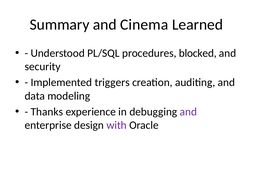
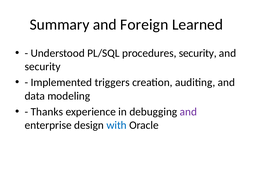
Cinema: Cinema -> Foreign (144, 24)
procedures blocked: blocked -> security (198, 53)
with colour: purple -> blue (117, 125)
